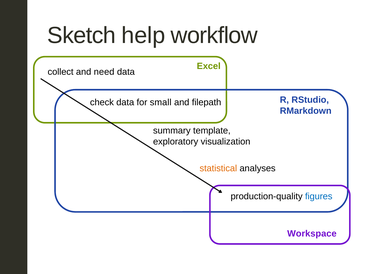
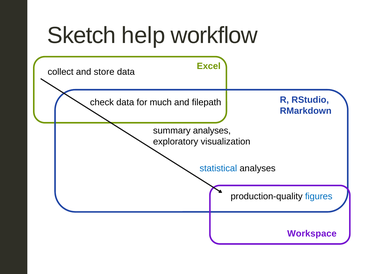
need: need -> store (104, 72)
small: small -> much (161, 102)
summary template: template -> analyses (212, 130)
statistical colour: orange -> blue (218, 168)
